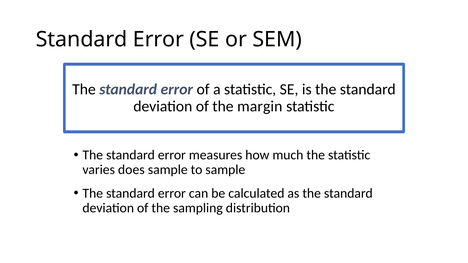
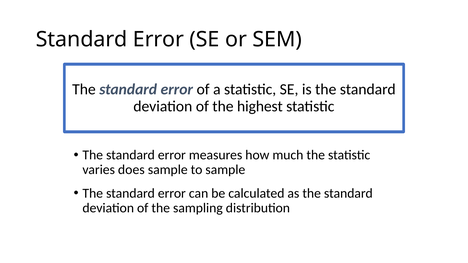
margin: margin -> highest (260, 106)
